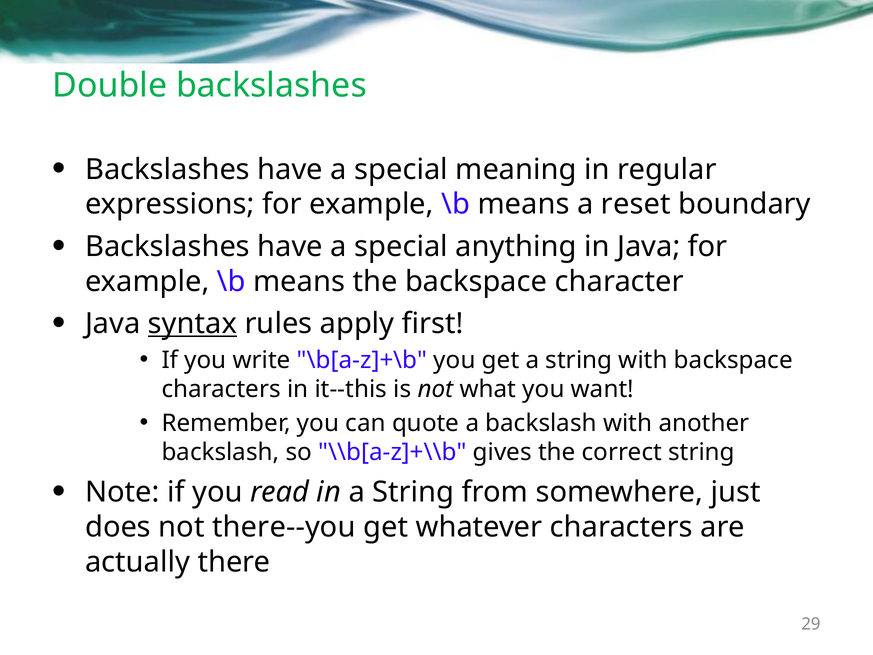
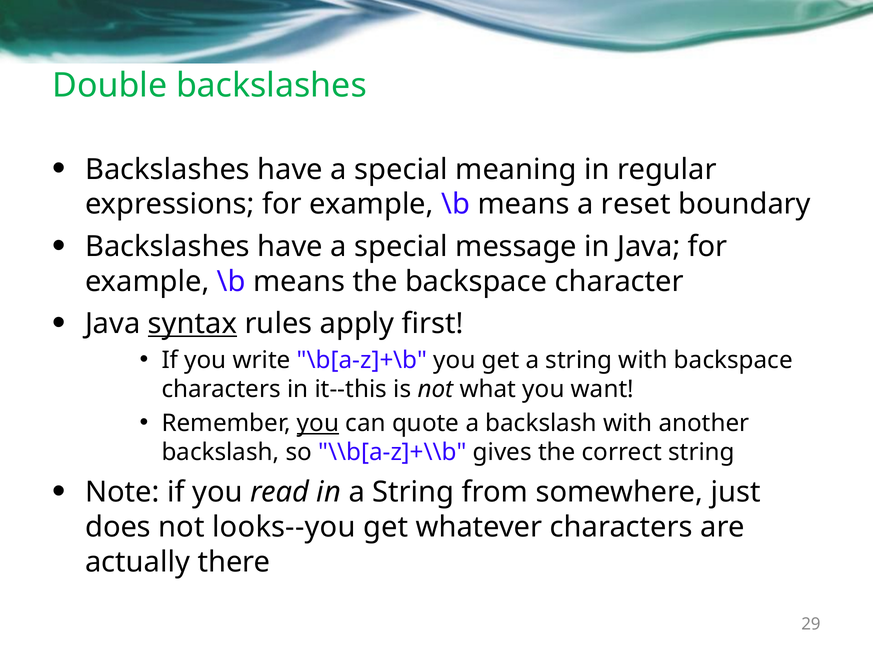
anything: anything -> message (516, 246)
you underline: none -> present (318, 423)
there--you: there--you -> looks--you (284, 527)
